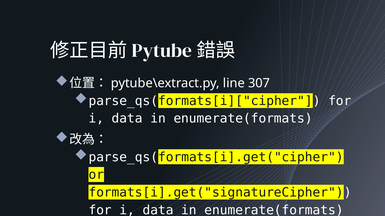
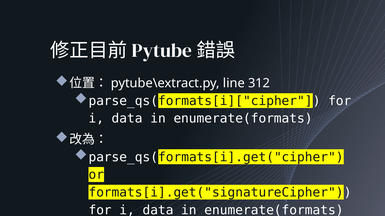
307: 307 -> 312 (259, 83)
